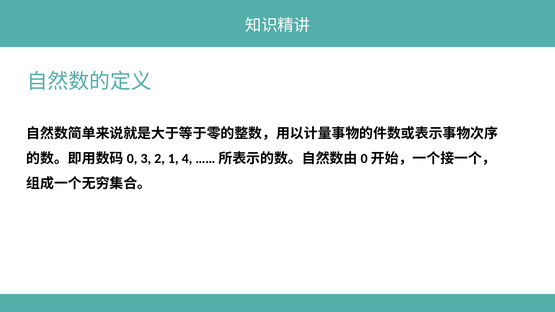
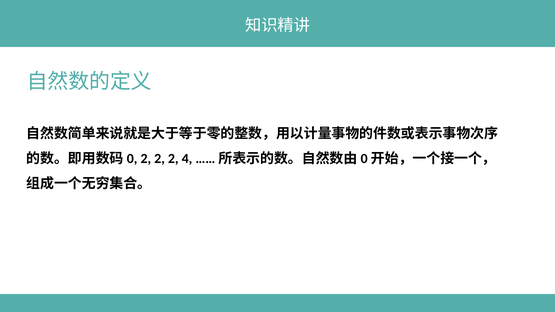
3: 3 -> 2 (146, 159)
1: 1 -> 2 (173, 159)
